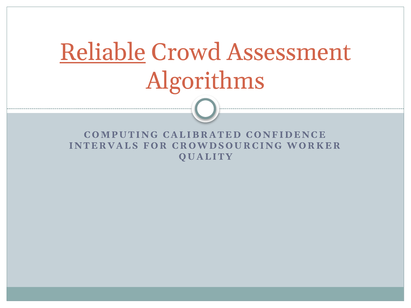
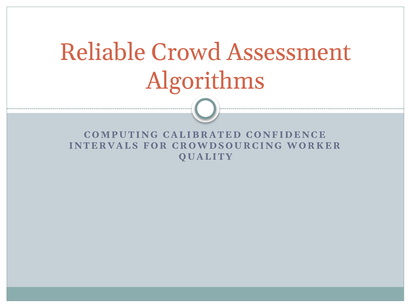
Reliable underline: present -> none (103, 52)
